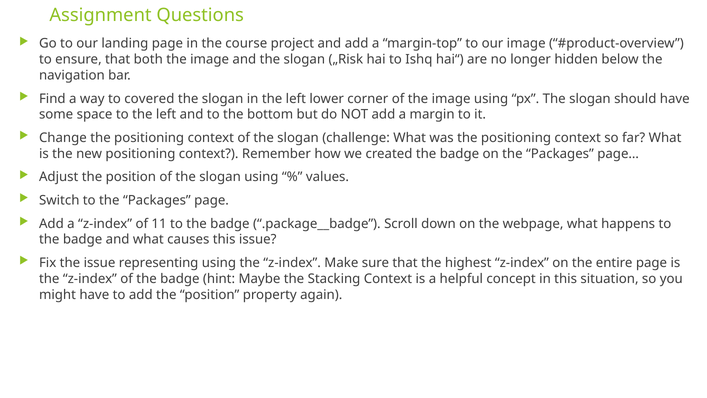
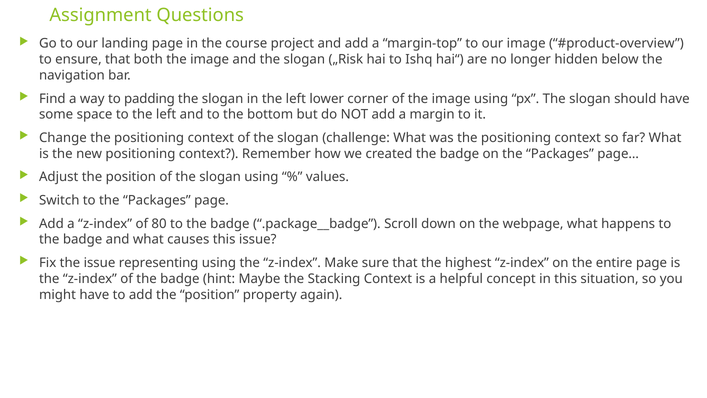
covered: covered -> padding (149, 99)
11: 11 -> 80 (159, 223)
